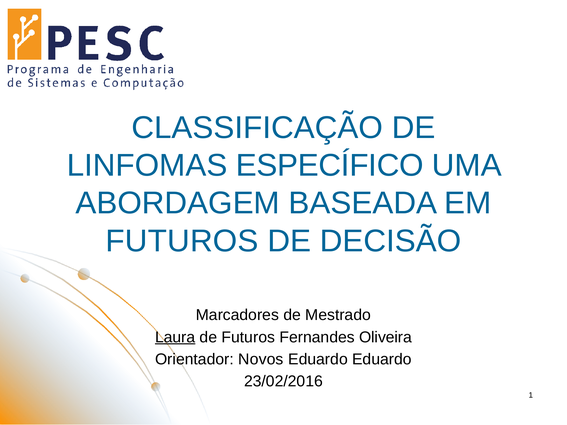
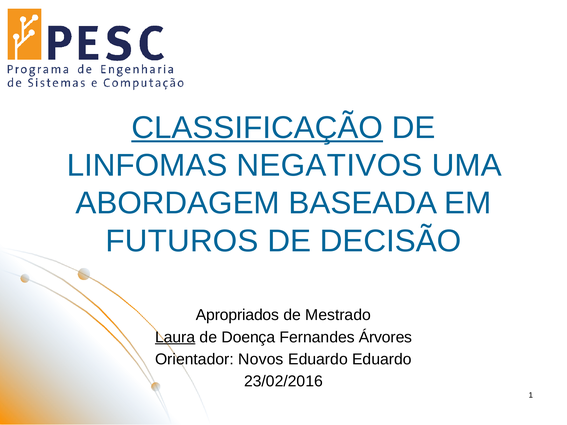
CLASSIFICAÇÃO underline: none -> present (257, 128)
ESPECÍFICO: ESPECÍFICO -> NEGATIVOS (329, 166)
Marcadores: Marcadores -> Apropriados (237, 315)
de Futuros: Futuros -> Doença (248, 337)
Oliveira: Oliveira -> Árvores (385, 337)
